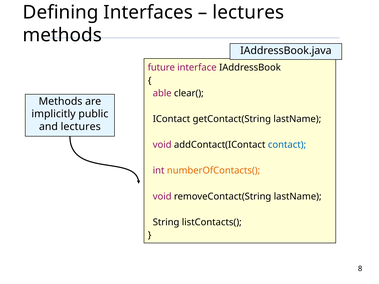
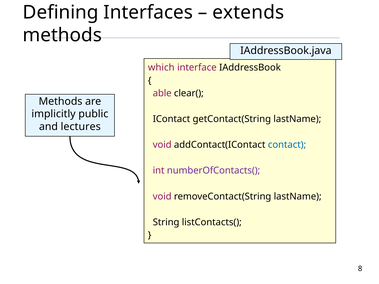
lectures: lectures -> extends (248, 12)
future: future -> which (161, 68)
numberOfContacts( colour: orange -> purple (214, 171)
